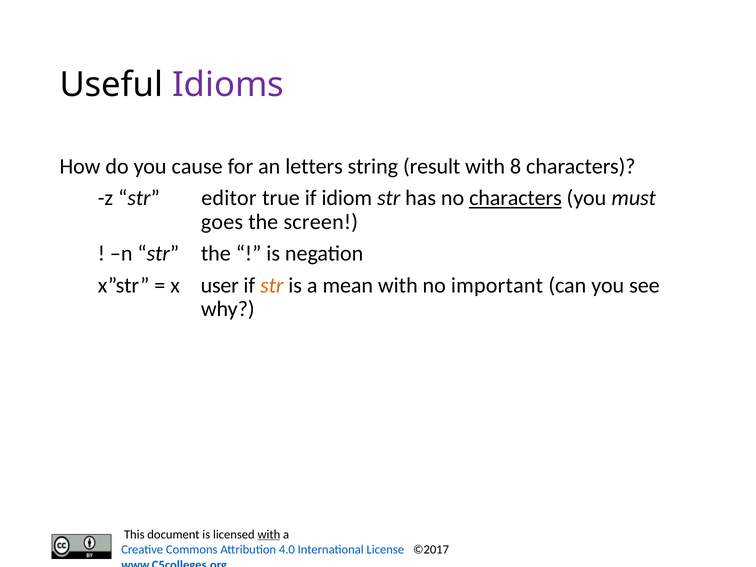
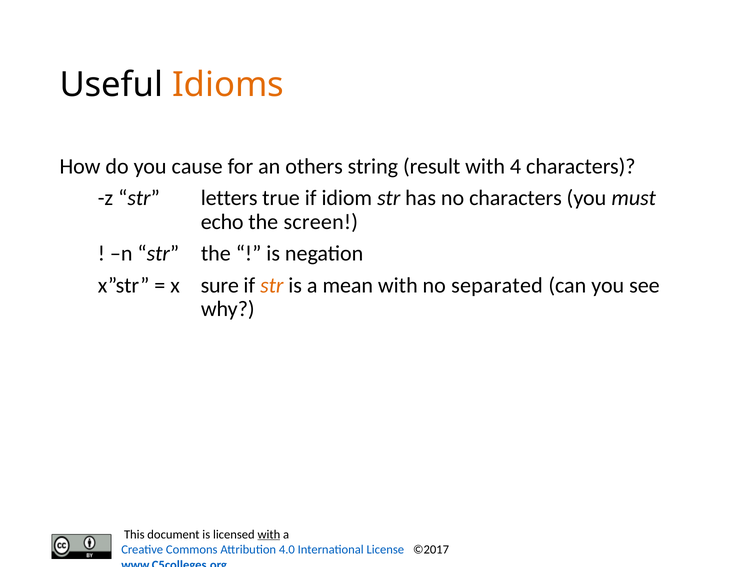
Idioms colour: purple -> orange (228, 85)
letters: letters -> others (314, 166)
8: 8 -> 4 (516, 166)
editor: editor -> letters (229, 198)
characters underline: present -> none (515, 198)
goes: goes -> echo (222, 222)
user: user -> sure (220, 285)
important: important -> separated (497, 285)
